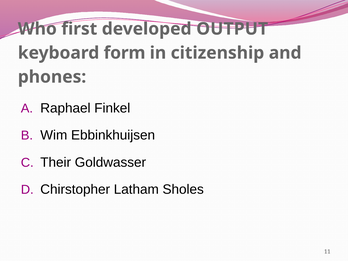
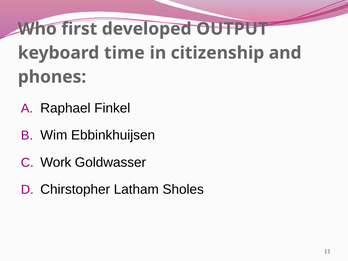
form: form -> time (124, 53)
Their: Their -> Work (56, 162)
